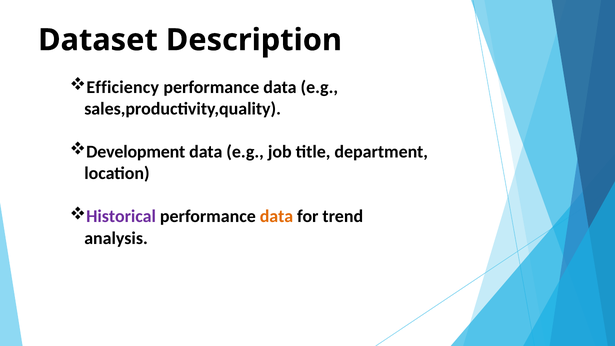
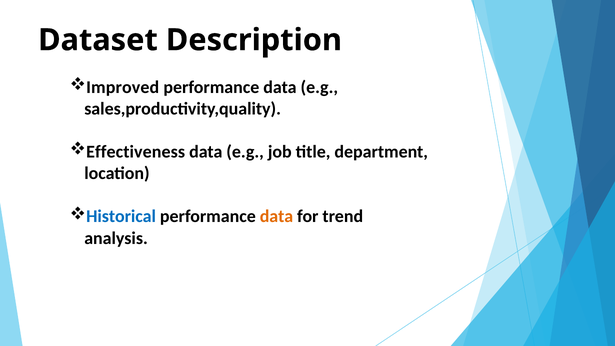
Efficiency: Efficiency -> Improved (123, 87)
Development: Development -> Effectiveness (136, 152)
Historical colour: purple -> blue (121, 217)
